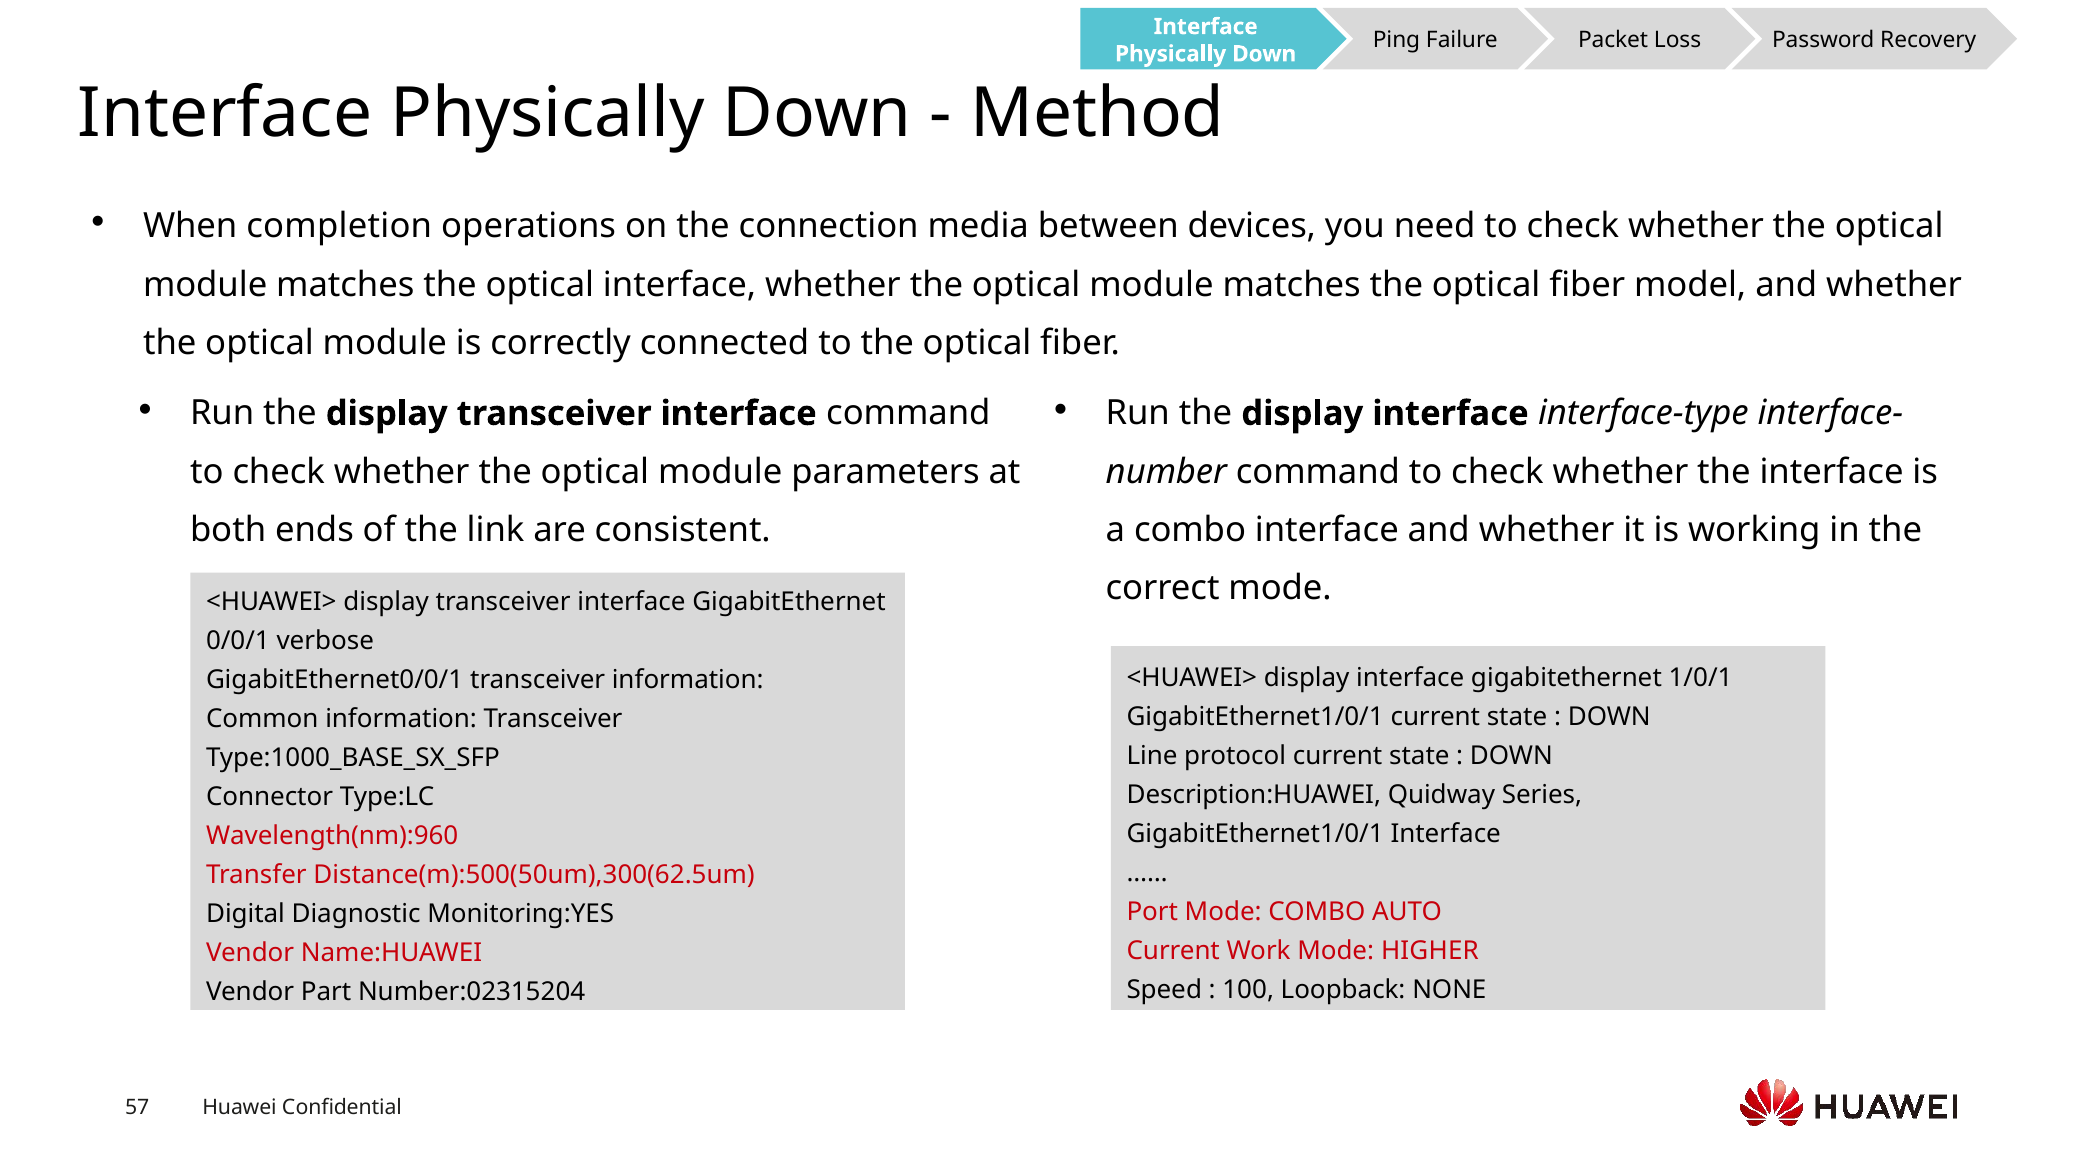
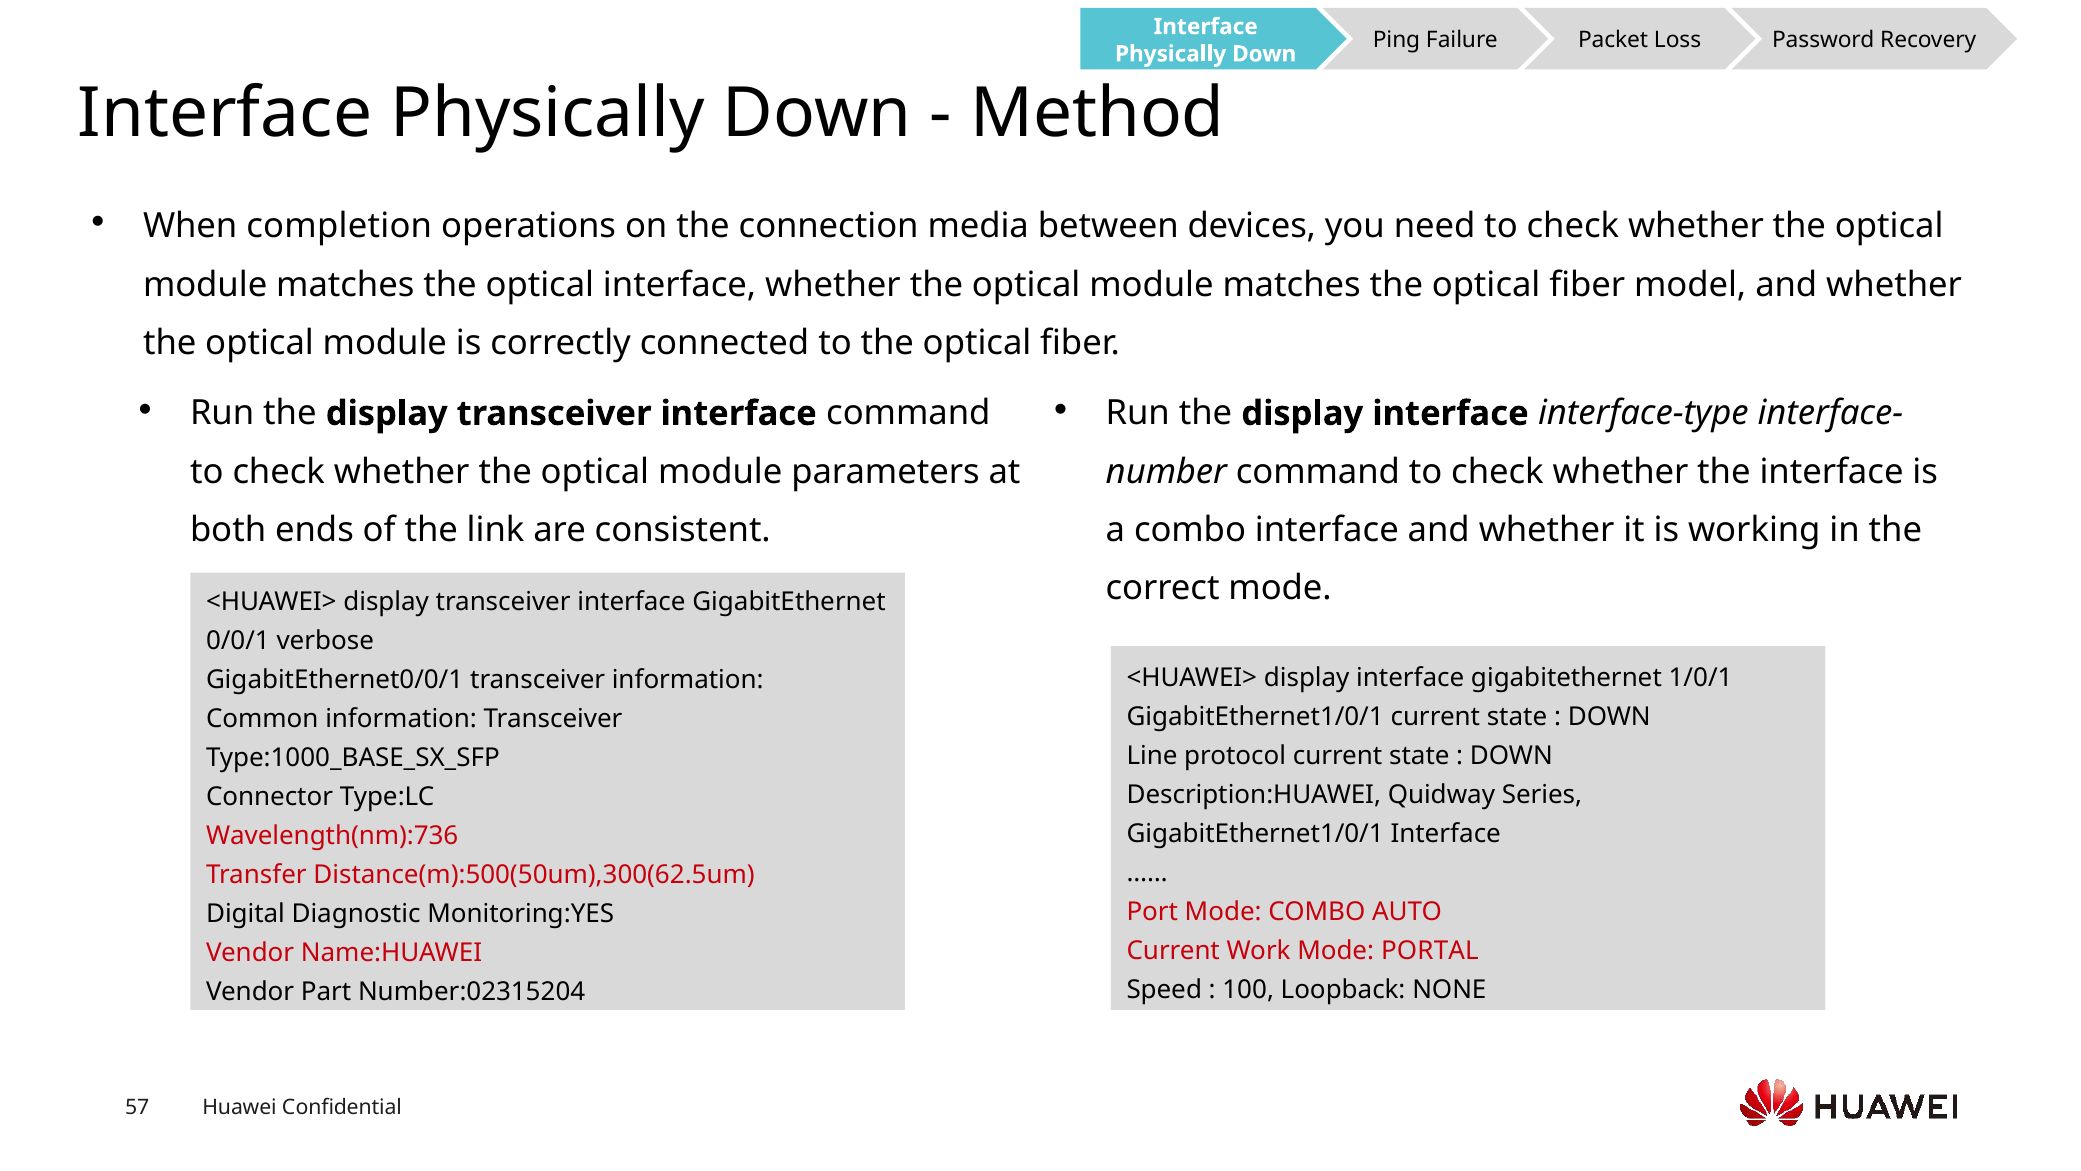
Wavelength(nm):960: Wavelength(nm):960 -> Wavelength(nm):736 (332, 836)
HIGHER: HIGHER -> PORTAL (1430, 950)
